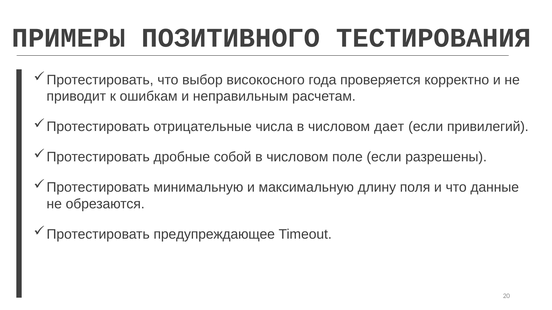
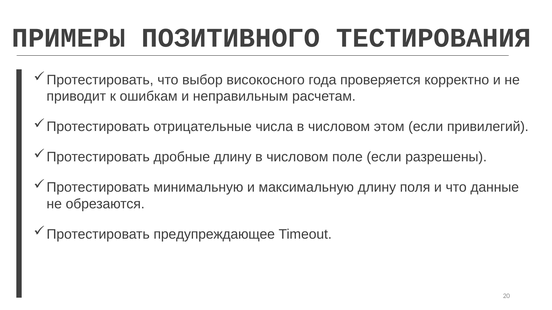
дает: дает -> этом (389, 127)
дробные собой: собой -> длину (233, 157)
